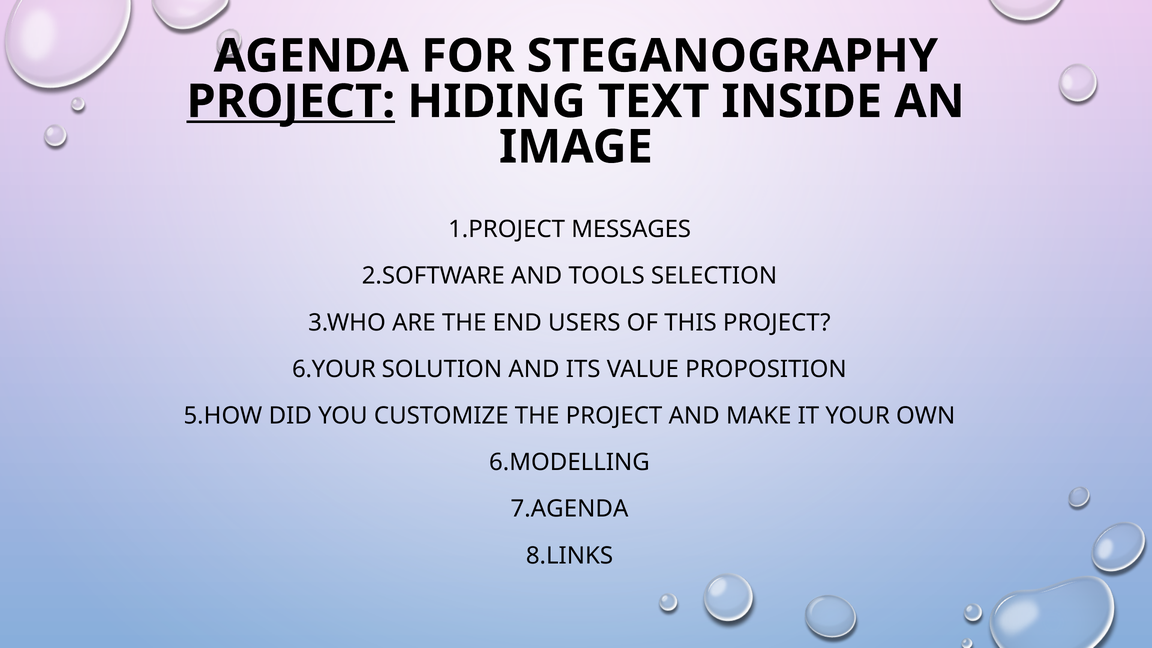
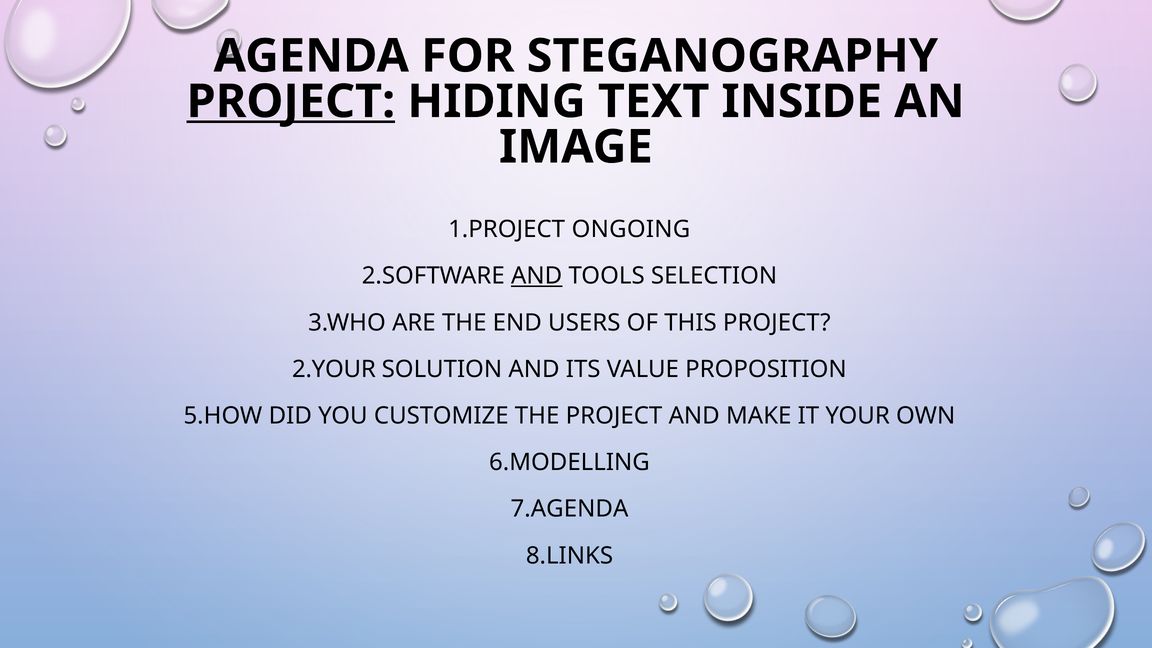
MESSAGES: MESSAGES -> ONGOING (631, 229)
AND underline: none -> present (537, 276)
6.YOUR: 6.YOUR -> 2.YOUR (334, 369)
